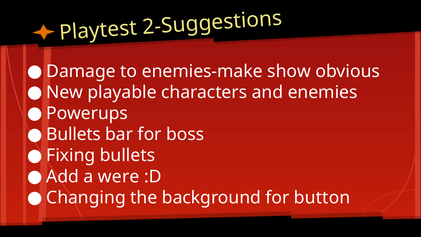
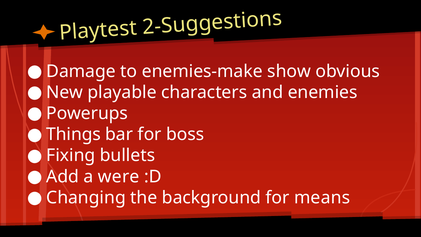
Bullets: Bullets -> Things (74, 134)
button: button -> means (322, 198)
